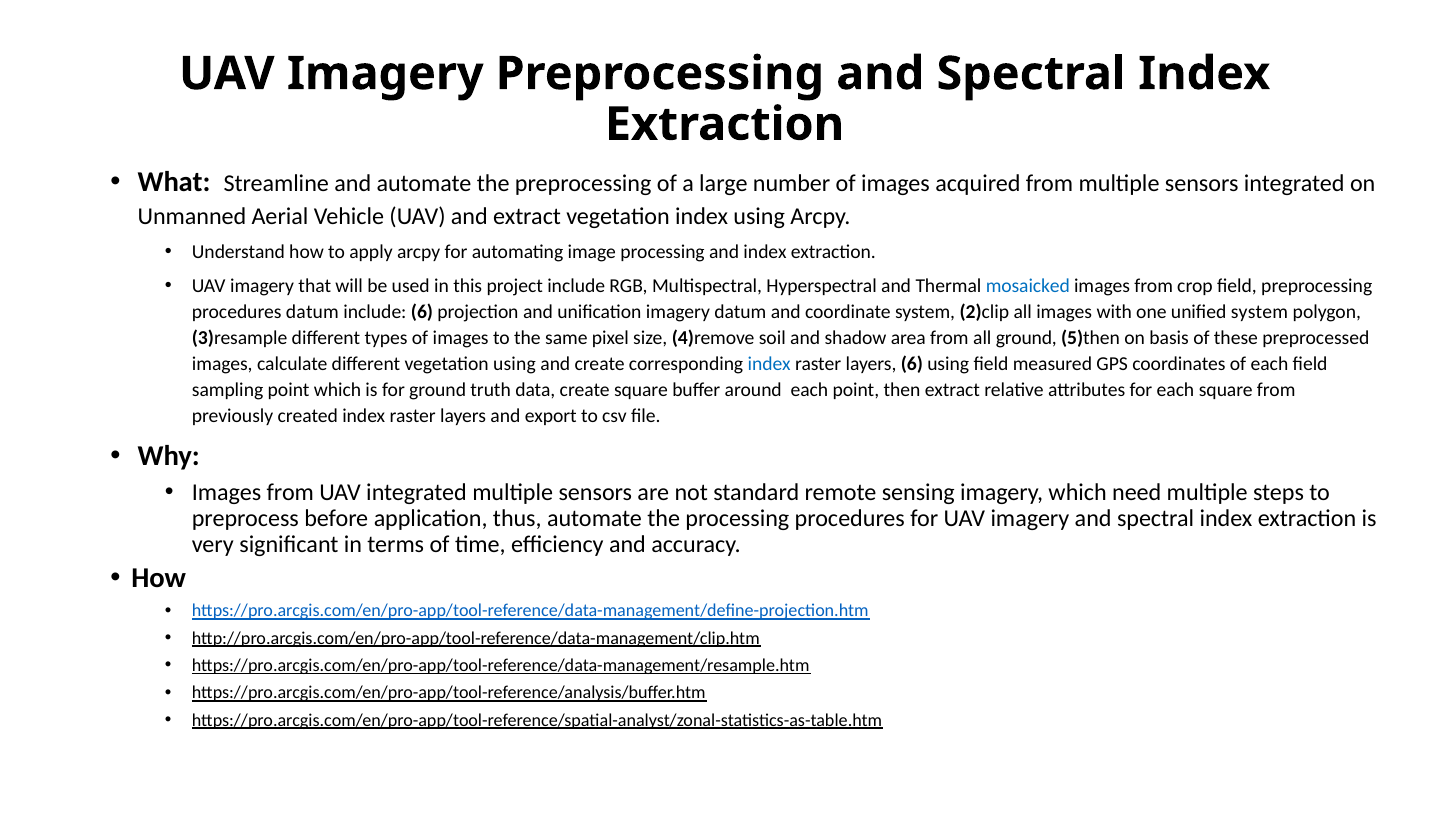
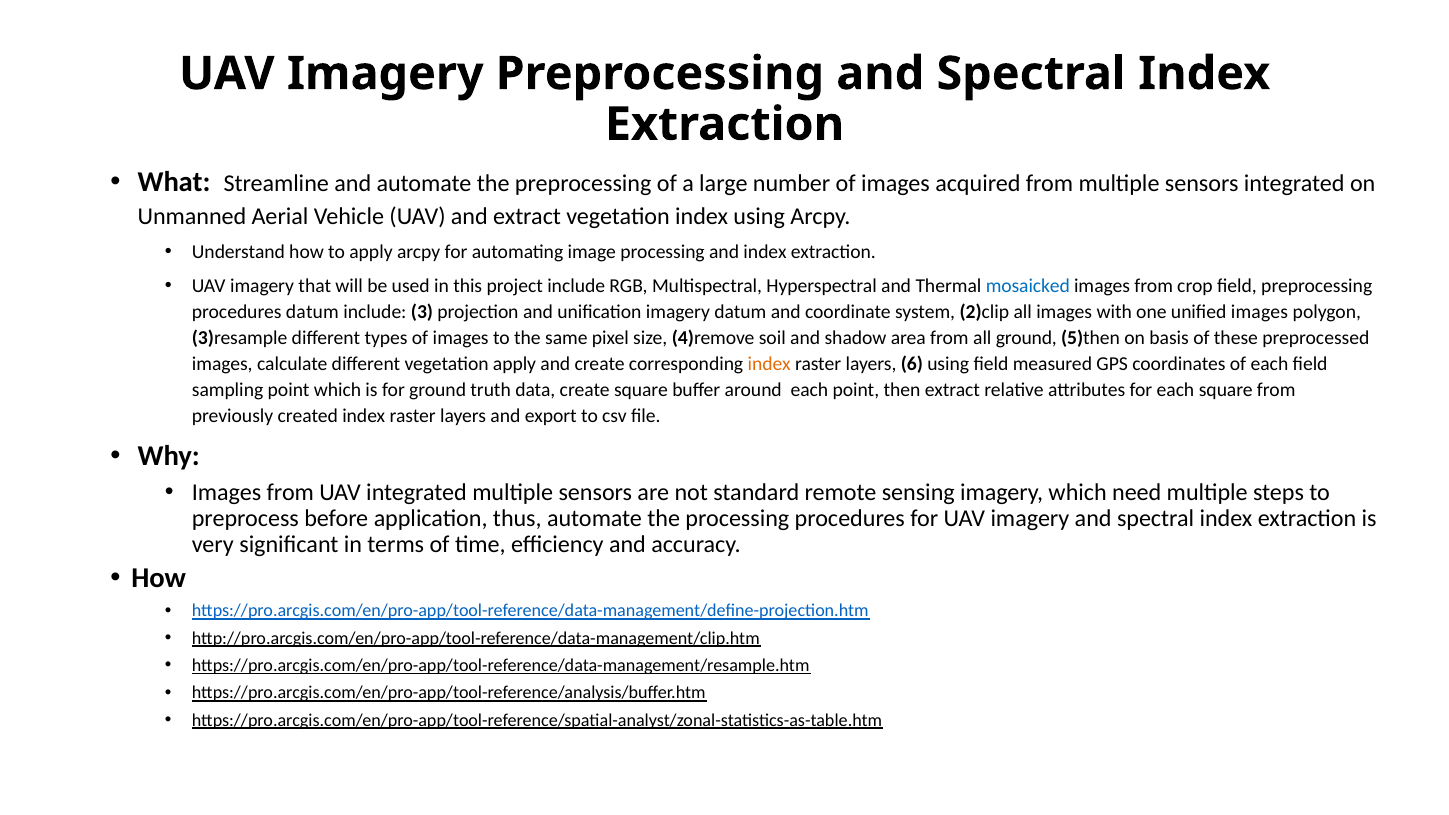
include 6: 6 -> 3 (422, 312)
unified system: system -> images (1259, 312)
vegetation using: using -> apply (515, 364)
index colour: blue -> orange (769, 364)
